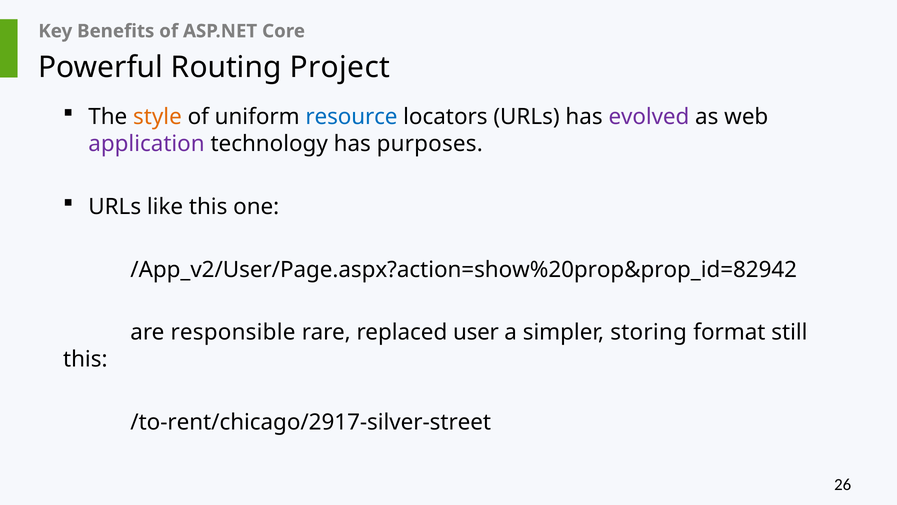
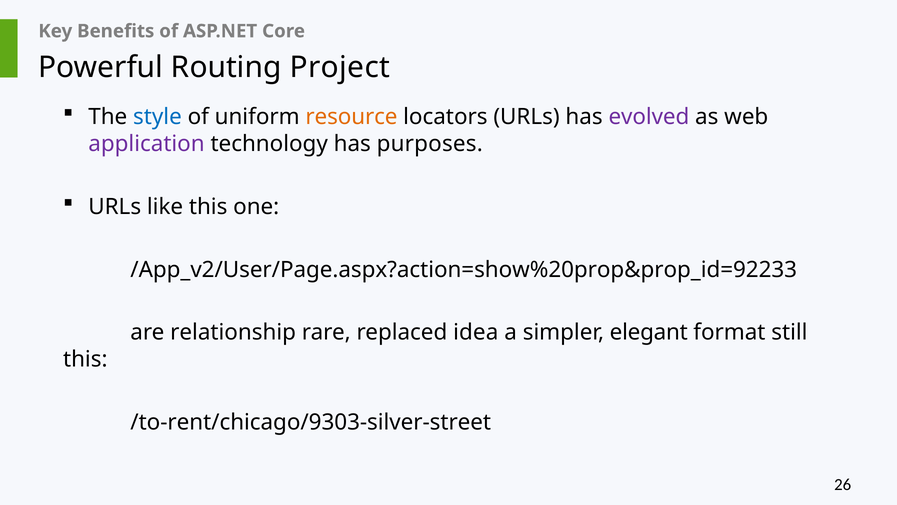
style colour: orange -> blue (157, 117)
resource colour: blue -> orange (351, 117)
/App_v2/User/Page.aspx?action=show%20prop&prop_id=82942: /App_v2/User/Page.aspx?action=show%20prop&prop_id=82942 -> /App_v2/User/Page.aspx?action=show%20prop&prop_id=92233 (464, 269)
responsible: responsible -> relationship (233, 332)
user: user -> idea (476, 332)
storing: storing -> elegant (649, 332)
/to-rent/chicago/2917-silver-street: /to-rent/chicago/2917-silver-street -> /to-rent/chicago/9303-silver-street (311, 422)
